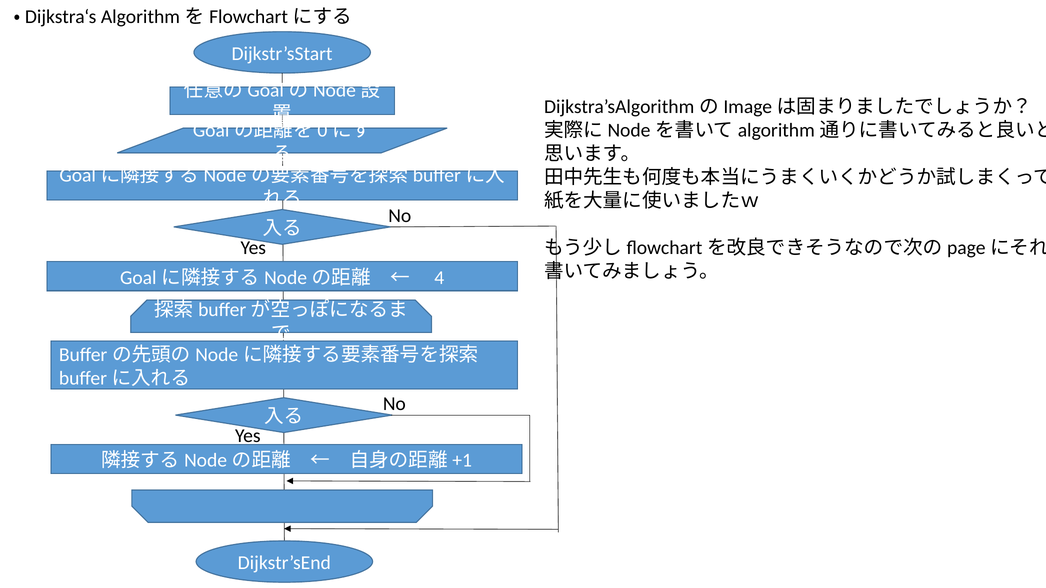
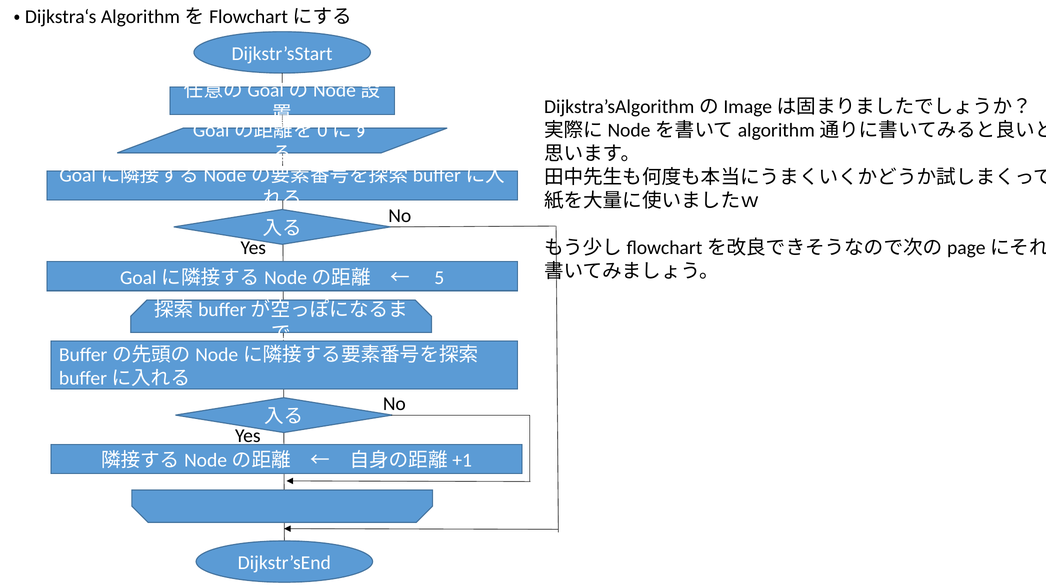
4: 4 -> 5 (439, 278)
